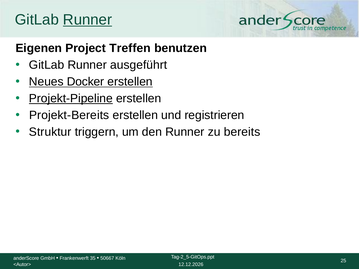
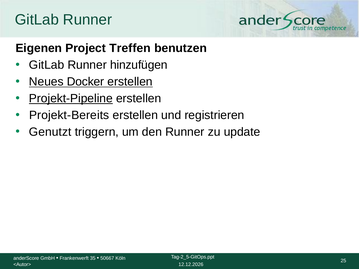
Runner underline: present -> none (87, 20)
ausgeführt: ausgeführt -> hinzufügen (139, 65)
Struktur: Struktur -> Genutzt (50, 132)
bereits: bereits -> update (242, 132)
